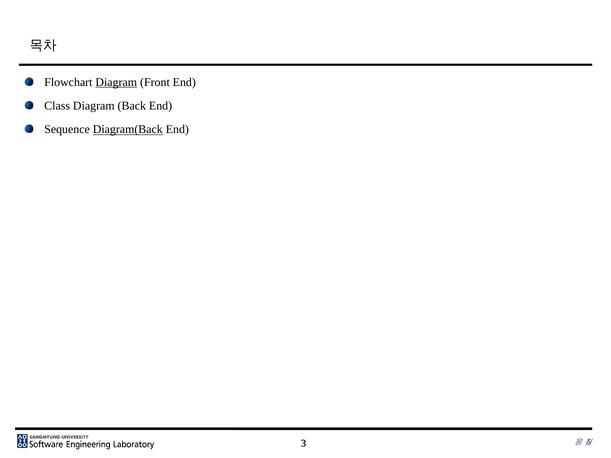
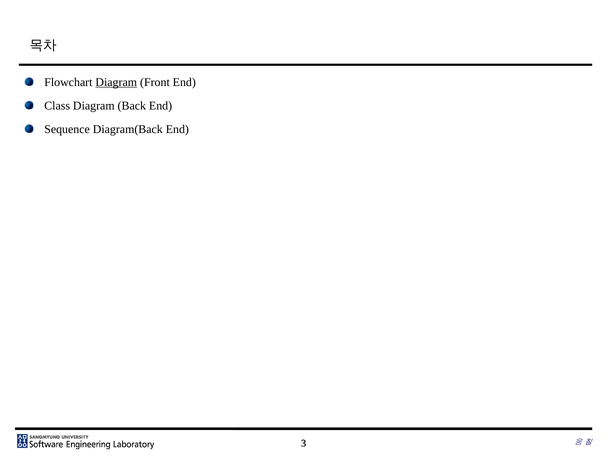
Diagram(Back underline: present -> none (128, 130)
